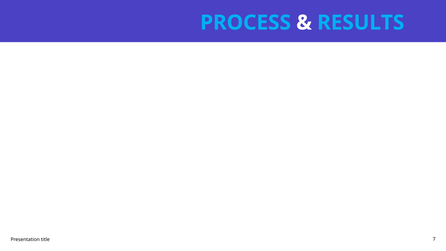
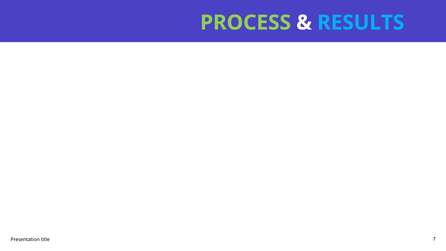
PROCESS colour: light blue -> light green (246, 23)
